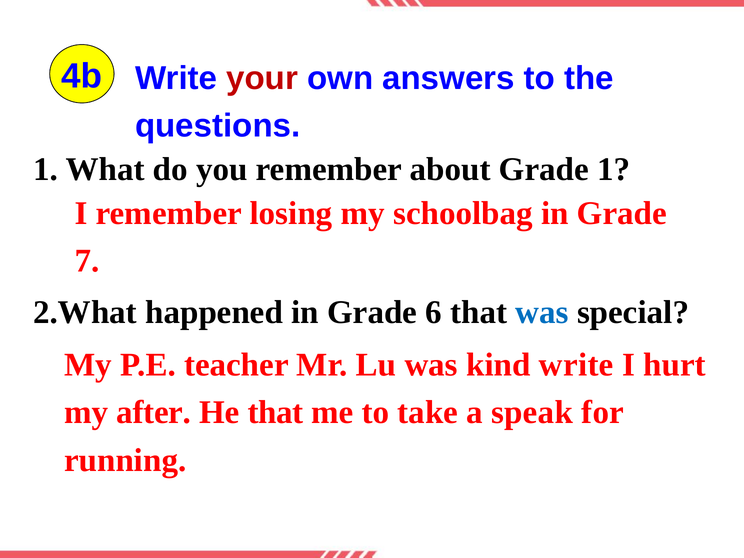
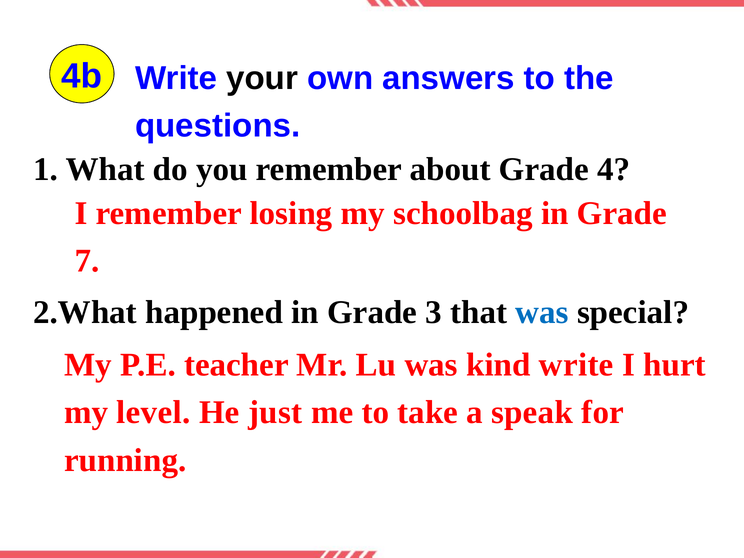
your colour: red -> black (262, 78)
Grade 1: 1 -> 4 (614, 169)
6: 6 -> 3 (434, 312)
after: after -> level (153, 412)
He that: that -> just (275, 412)
